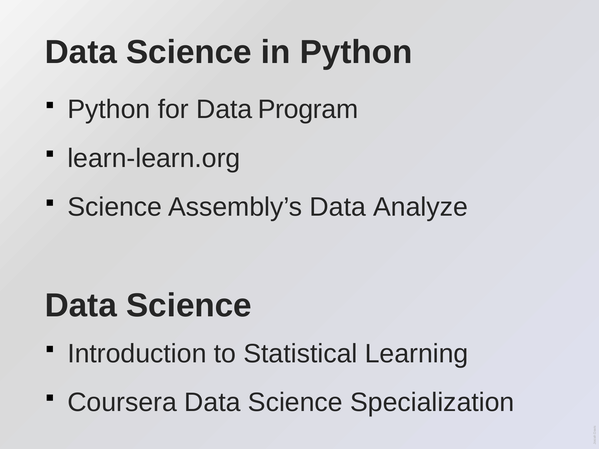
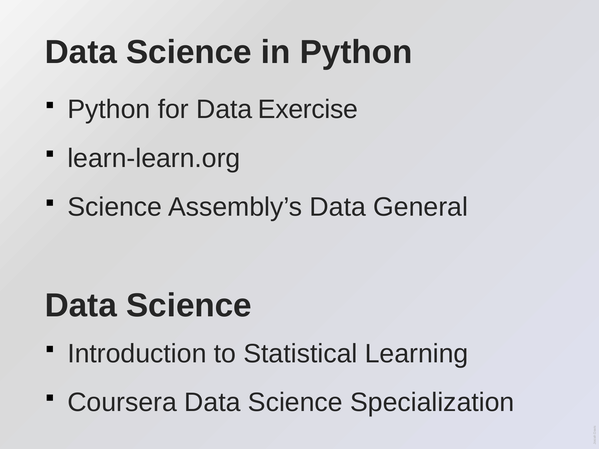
Program: Program -> Exercise (308, 110)
Analyze: Analyze -> General (421, 207)
